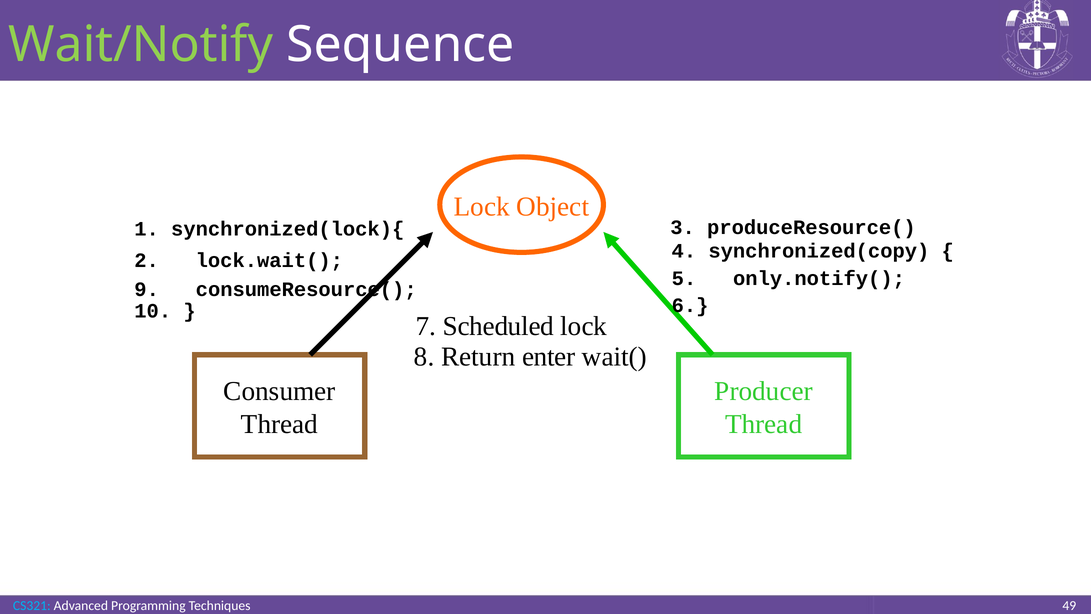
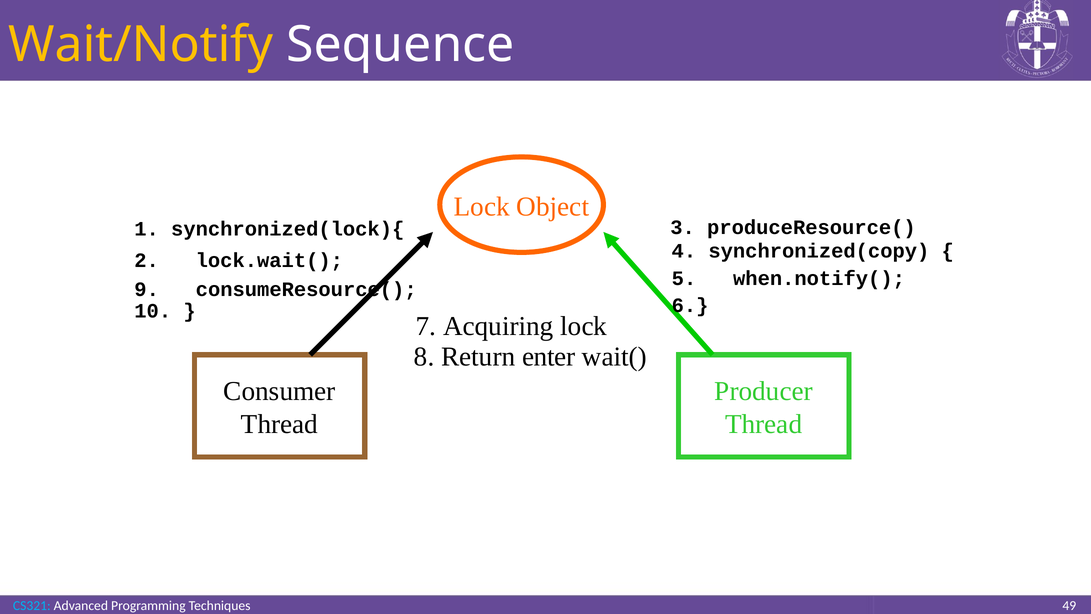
Wait/Notify colour: light green -> yellow (141, 45)
only.notify(: only.notify( -> when.notify( (819, 278)
Scheduled: Scheduled -> Acquiring (498, 326)
